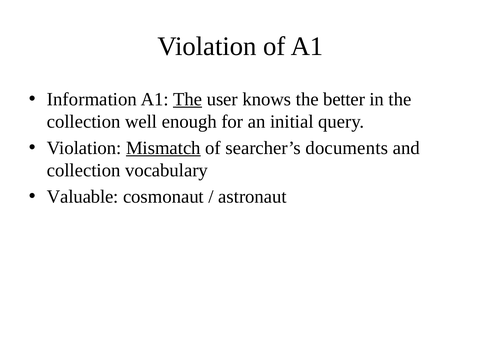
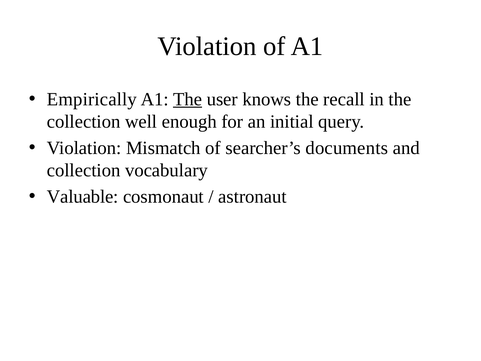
Information: Information -> Empirically (92, 99)
better: better -> recall (344, 99)
Mismatch underline: present -> none (163, 148)
